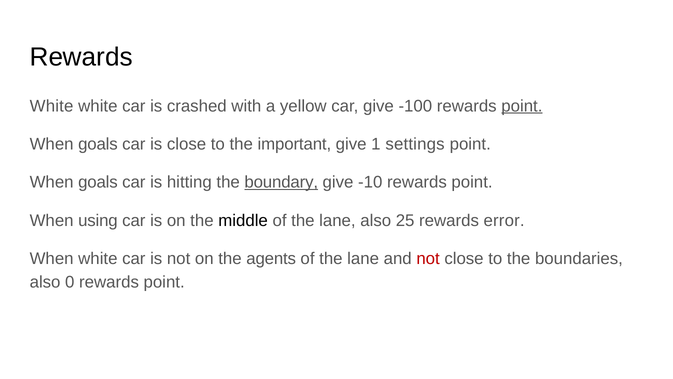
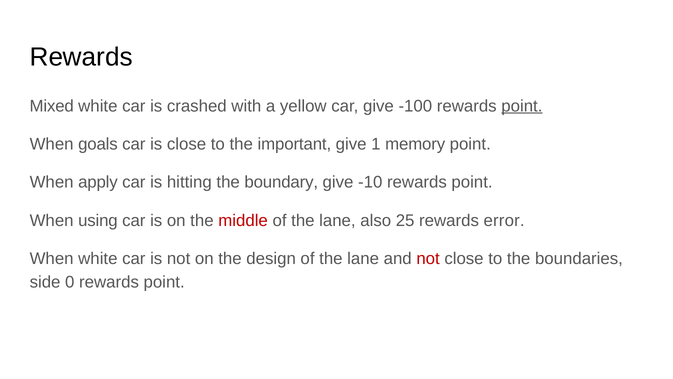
White: White -> Mixed (52, 106)
settings: settings -> memory (415, 144)
goals: goals -> apply (98, 182)
boundary underline: present -> none (281, 182)
middle colour: black -> red (243, 220)
agents: agents -> design (271, 258)
also: also -> side (45, 282)
